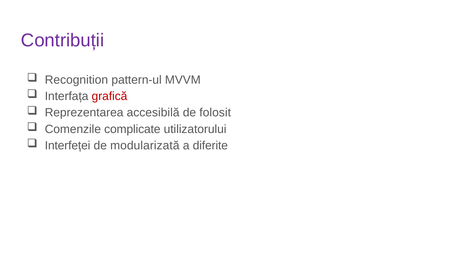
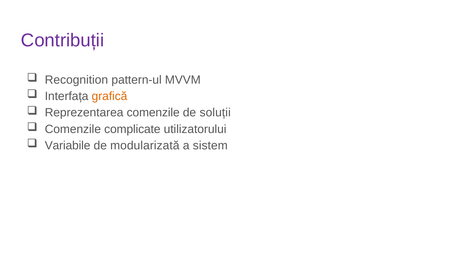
grafică colour: red -> orange (110, 96)
Reprezentarea accesibilă: accesibilă -> comenzile (153, 113)
folosit: folosit -> soluții (215, 113)
Interfeței: Interfeței -> Variabile (68, 145)
diferite: diferite -> sistem (210, 145)
